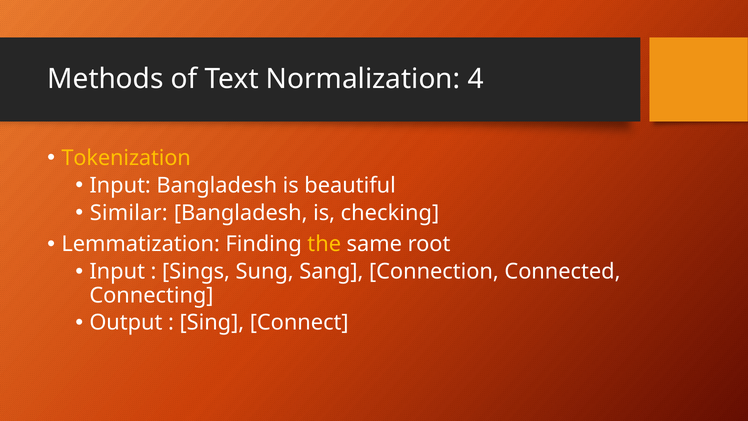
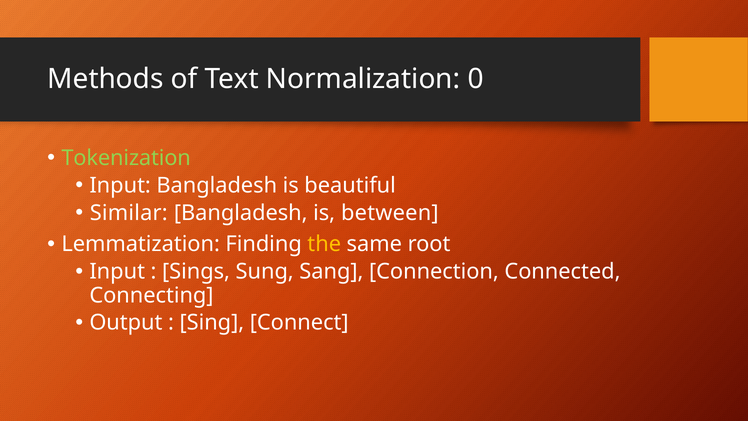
4: 4 -> 0 (476, 79)
Tokenization colour: yellow -> light green (126, 158)
checking: checking -> between (390, 213)
